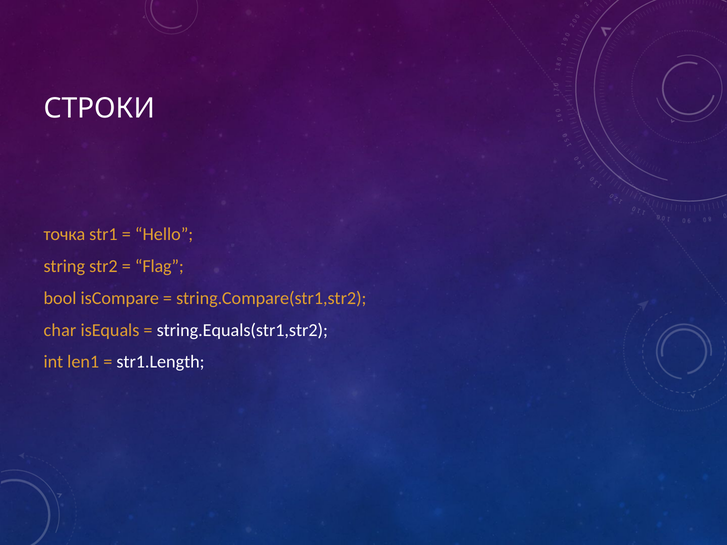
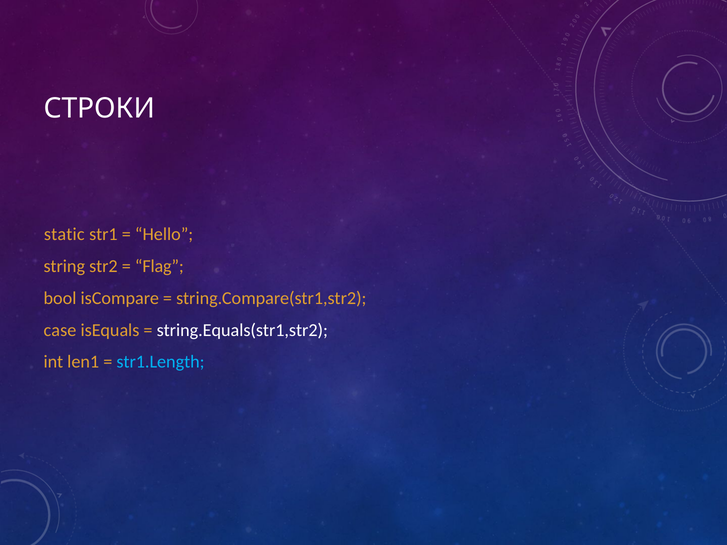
точка: точка -> static (64, 234)
char: char -> case (60, 330)
str1.Length colour: white -> light blue (160, 362)
